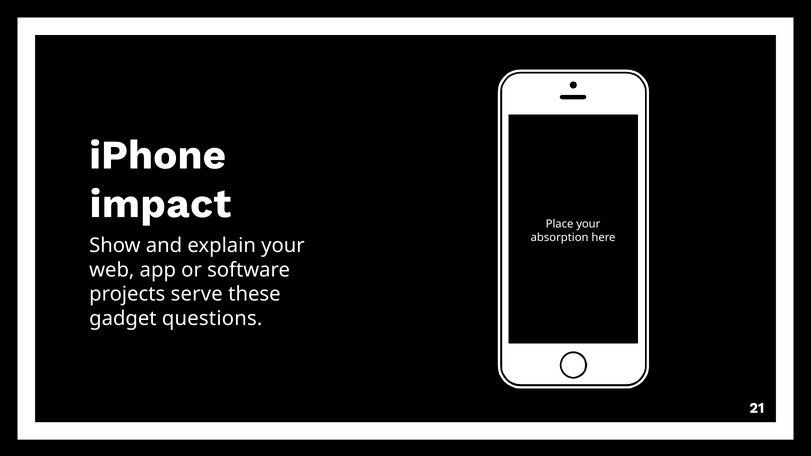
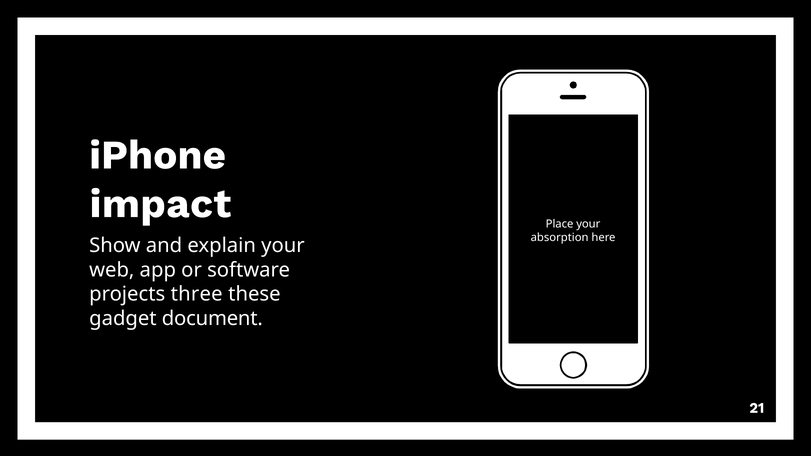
serve: serve -> three (197, 294)
questions: questions -> document (212, 319)
